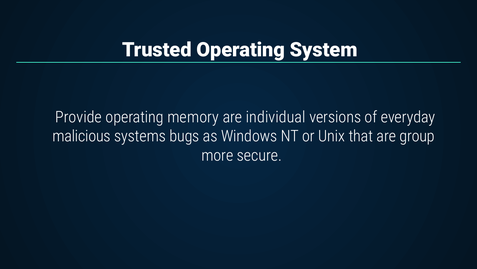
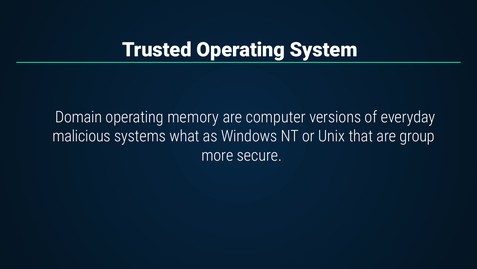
Provide: Provide -> Domain (79, 117)
individual: individual -> computer (276, 117)
bugs: bugs -> what (185, 136)
